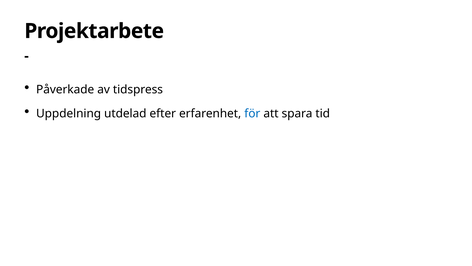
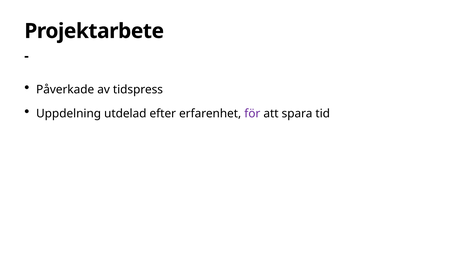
för colour: blue -> purple (252, 113)
